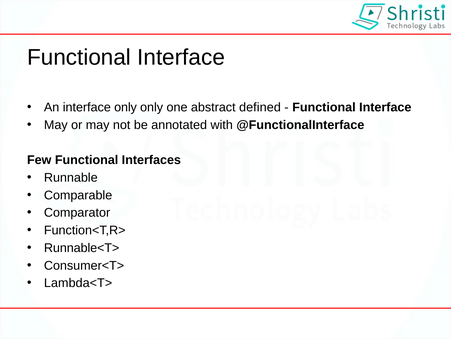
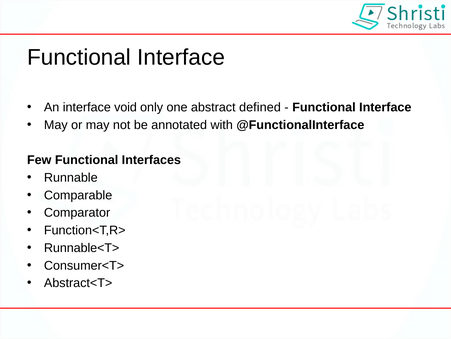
interface only: only -> void (126, 107)
Lambda<T>: Lambda<T> -> Abstract<T> (78, 283)
